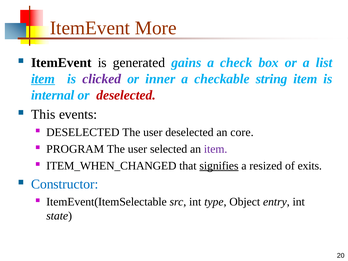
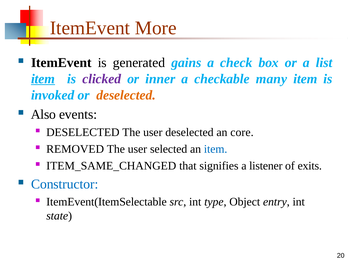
string: string -> many (272, 79)
internal: internal -> invoked (53, 95)
deselected colour: red -> orange (126, 95)
This: This -> Also (43, 115)
PROGRAM: PROGRAM -> REMOVED (75, 149)
item colour: purple -> blue (216, 149)
ITEM_WHEN_CHANGED: ITEM_WHEN_CHANGED -> ITEM_SAME_CHANGED (111, 166)
signifies underline: present -> none (219, 166)
resized: resized -> listener (266, 166)
